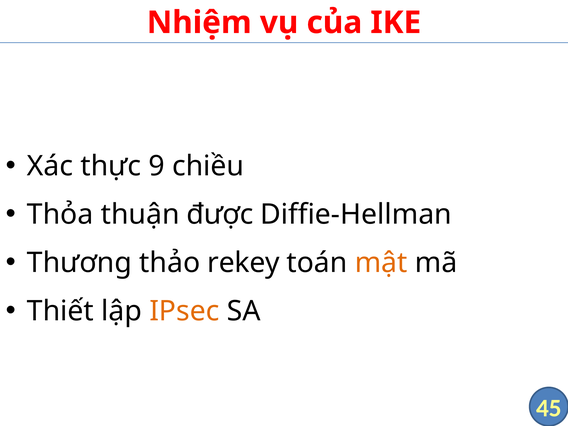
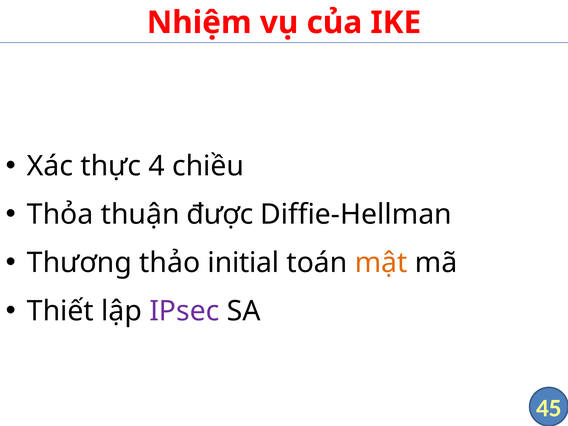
9: 9 -> 4 (157, 166)
rekey: rekey -> initial (243, 263)
IPsec colour: orange -> purple (184, 311)
